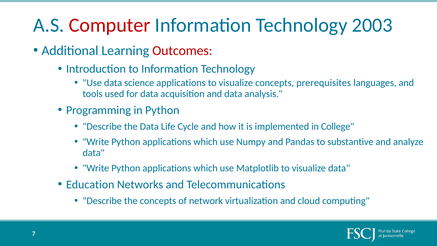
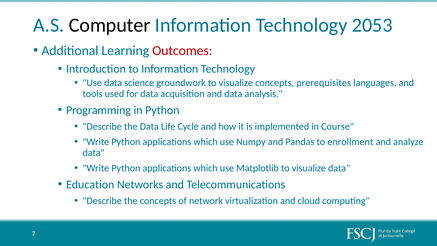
Computer colour: red -> black (110, 25)
2003: 2003 -> 2053 (372, 25)
science applications: applications -> groundwork (181, 83)
College: College -> Course (338, 126)
substantive: substantive -> enrollment (350, 142)
